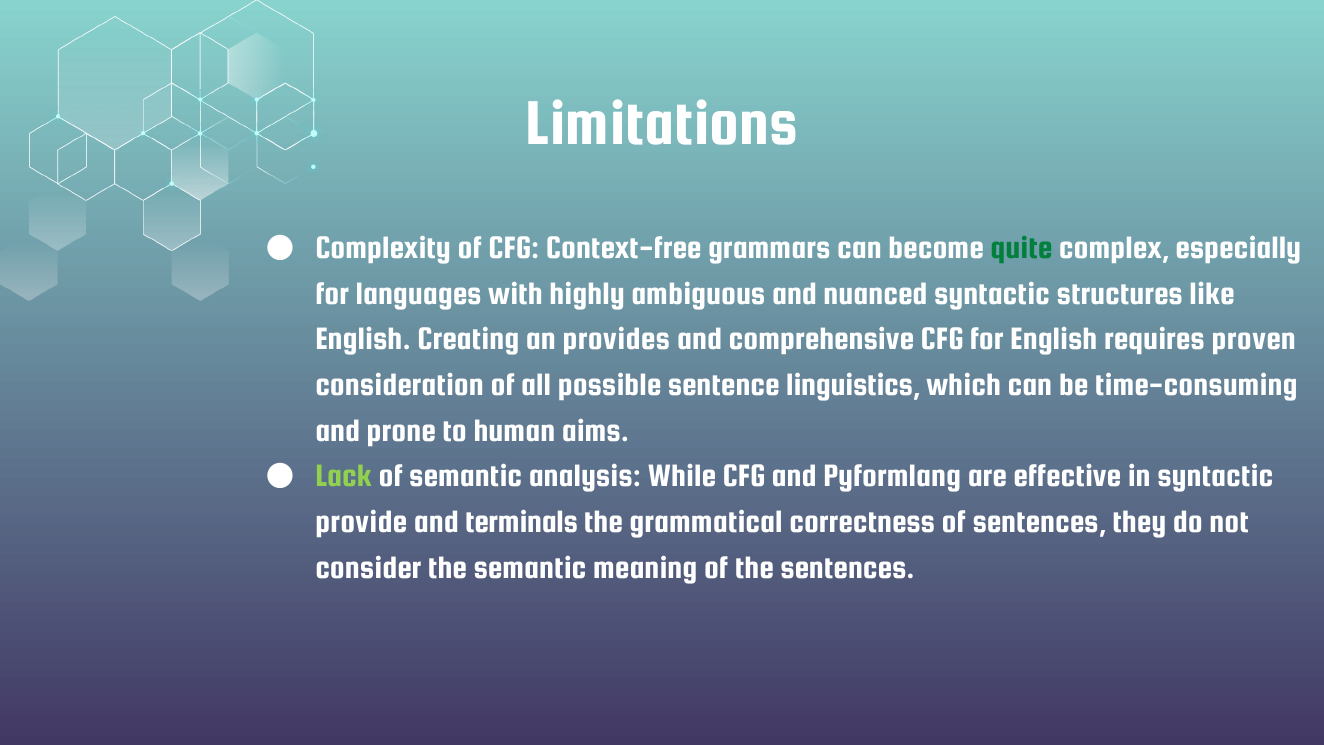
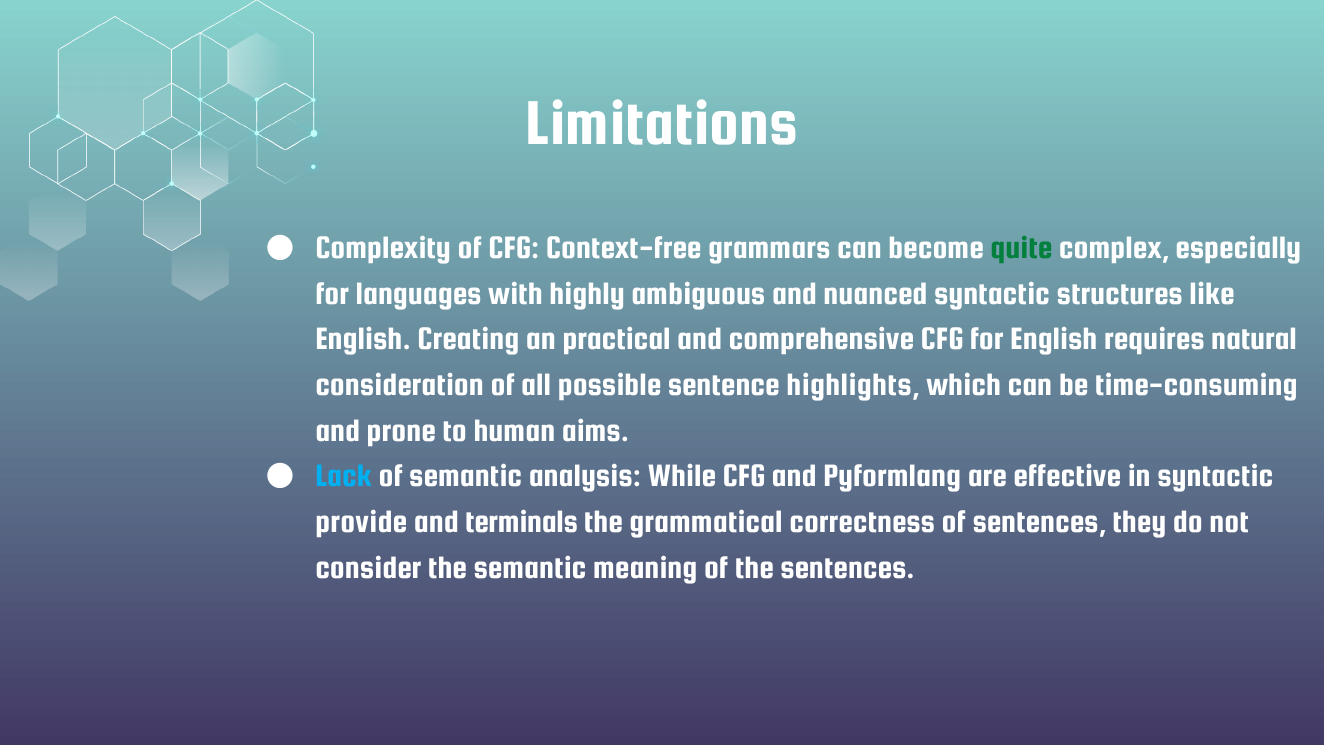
provides: provides -> practical (617, 339)
proven: proven -> natural (1254, 339)
linguistics: linguistics -> highlights (853, 384)
Lack colour: light green -> light blue (344, 476)
